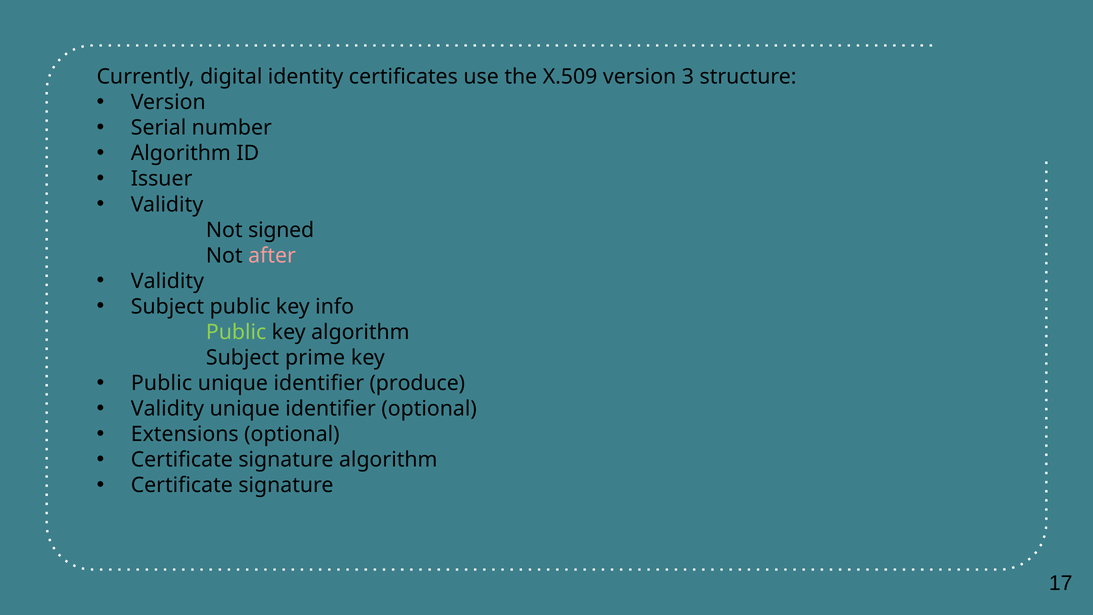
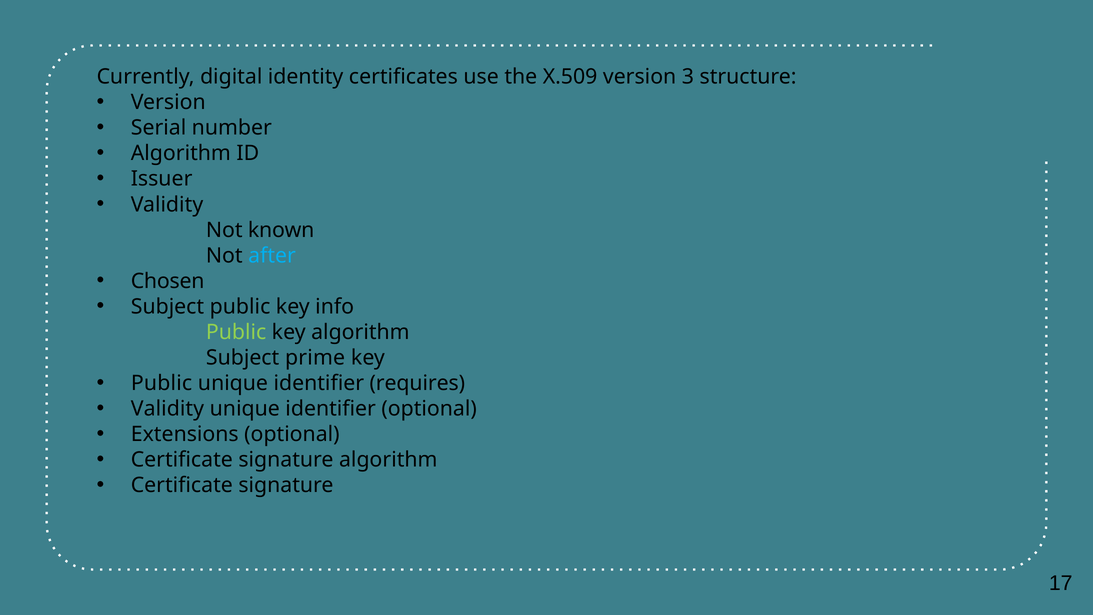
signed: signed -> known (281, 230)
after colour: pink -> light blue (272, 255)
Validity: Validity -> Chosen (168, 281)
produce: produce -> requires (417, 383)
